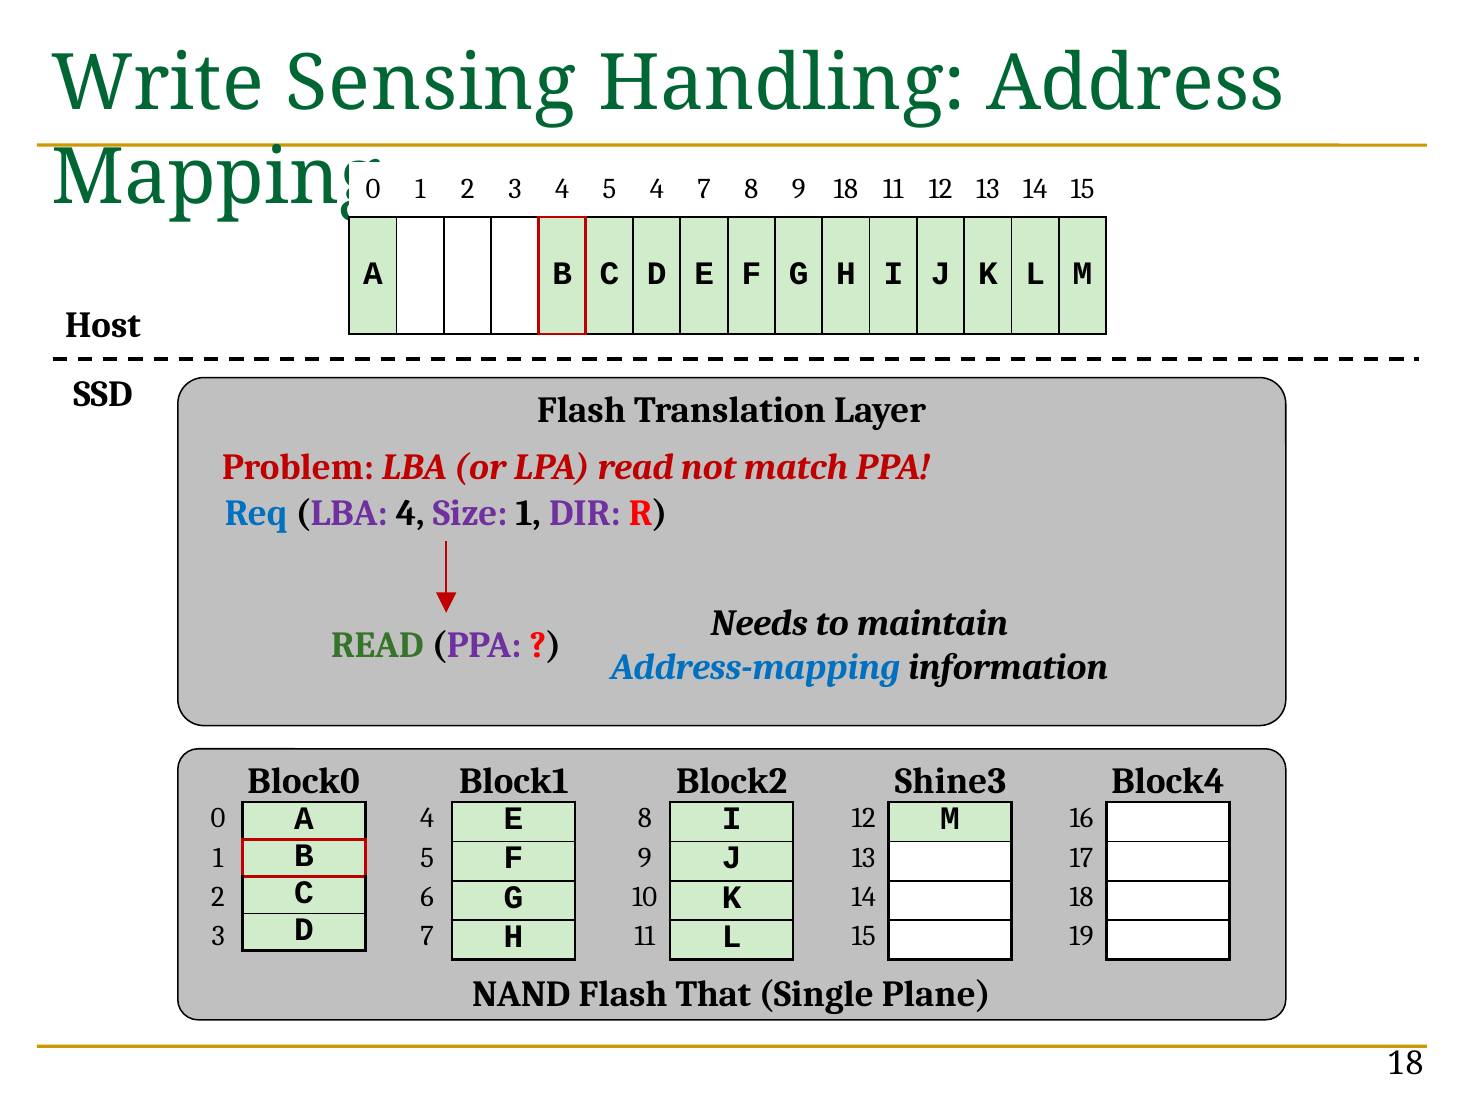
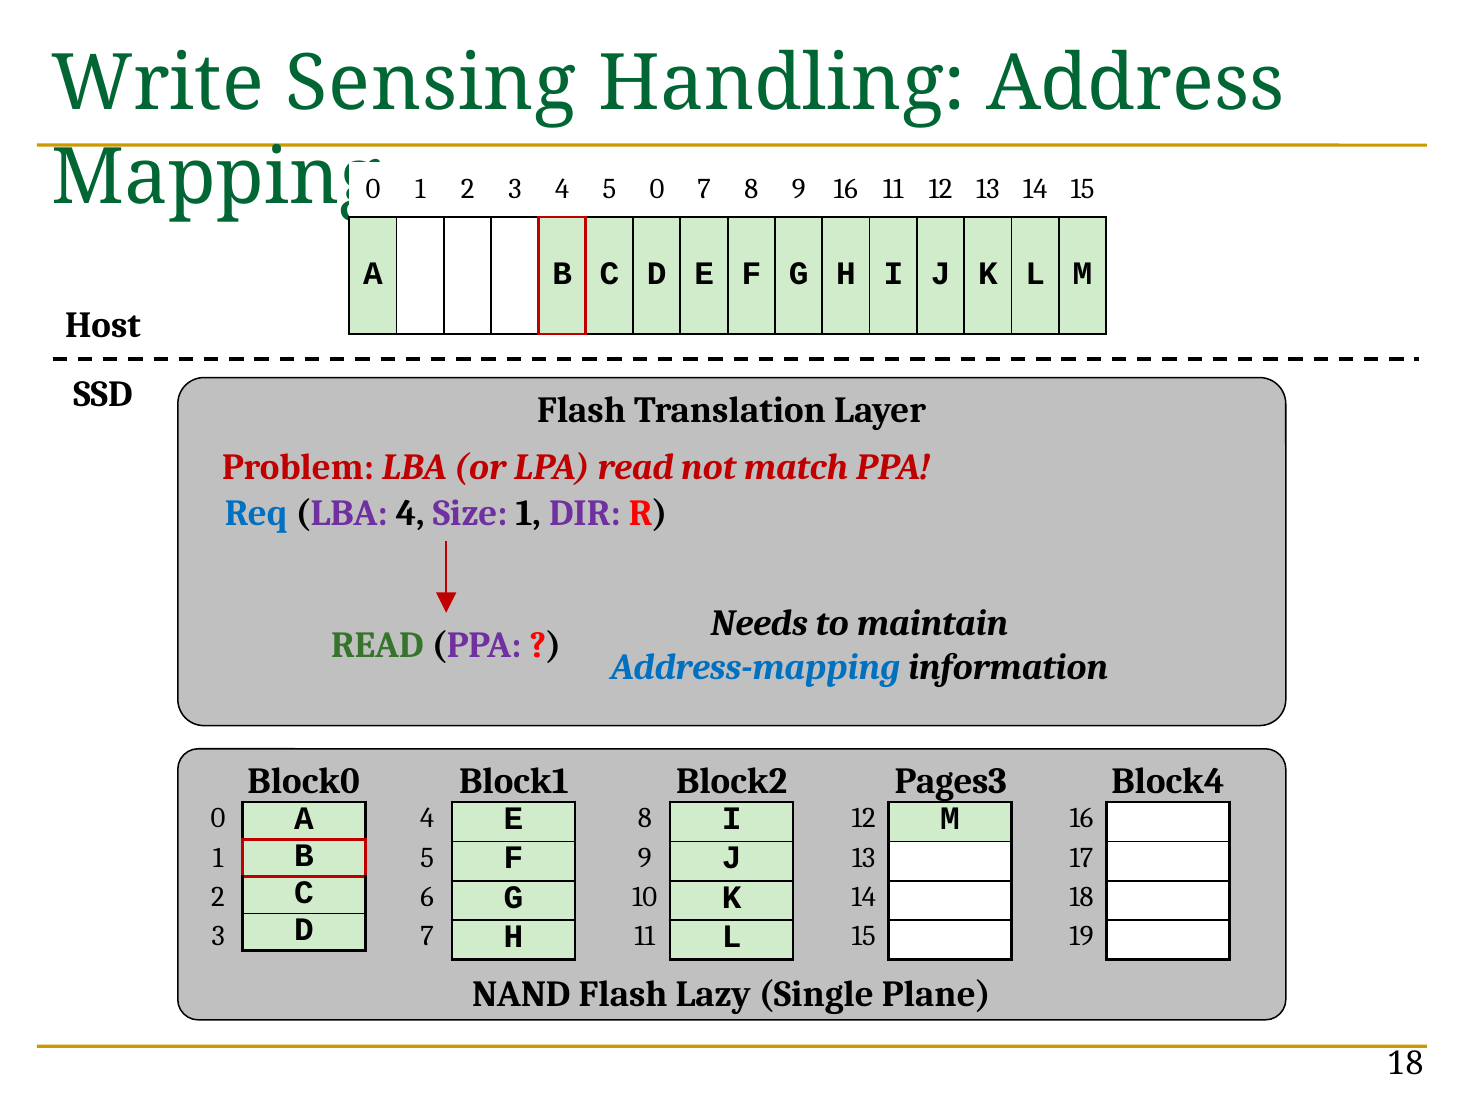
5 4: 4 -> 0 (657, 189)
9 18: 18 -> 16 (846, 189)
Shine3: Shine3 -> Pages3 (951, 781)
That: That -> Lazy (713, 994)
